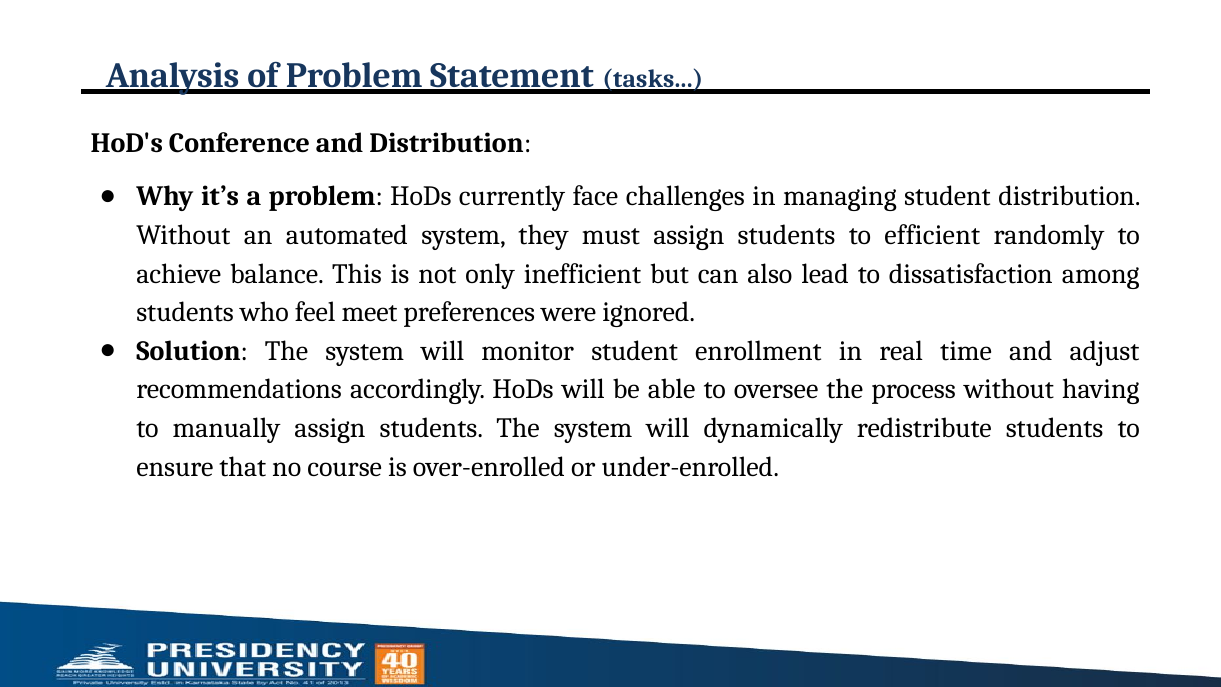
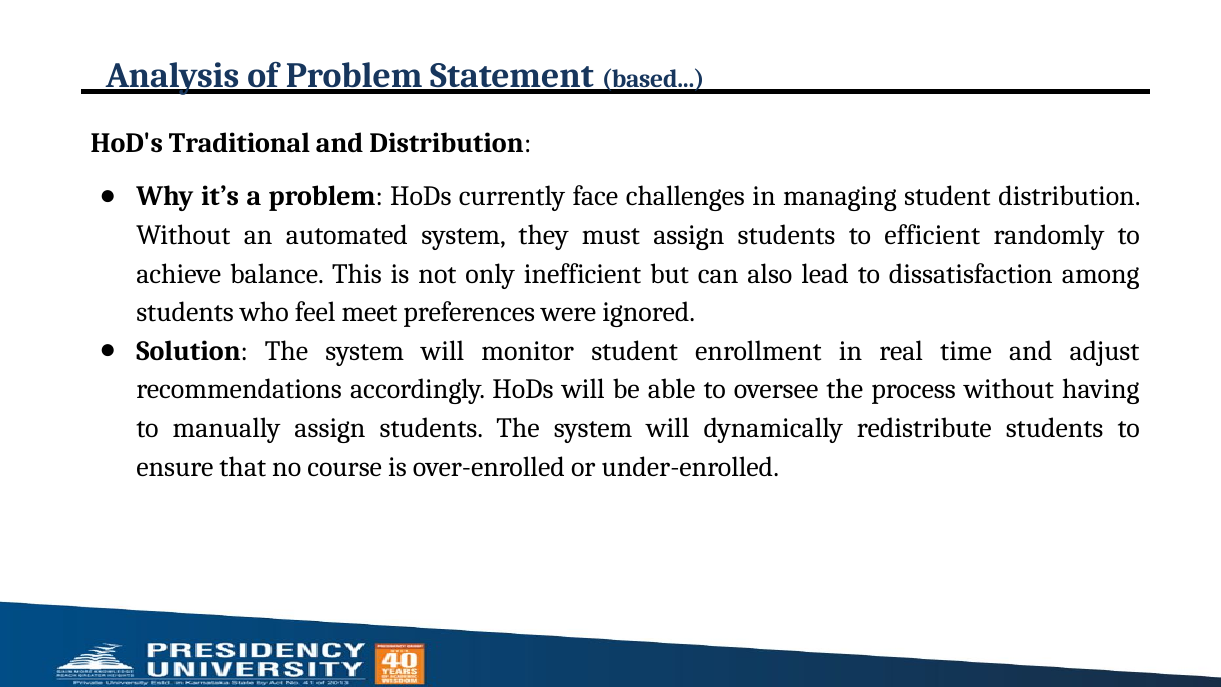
tasks: tasks -> based (653, 79)
Conference: Conference -> Traditional (239, 143)
